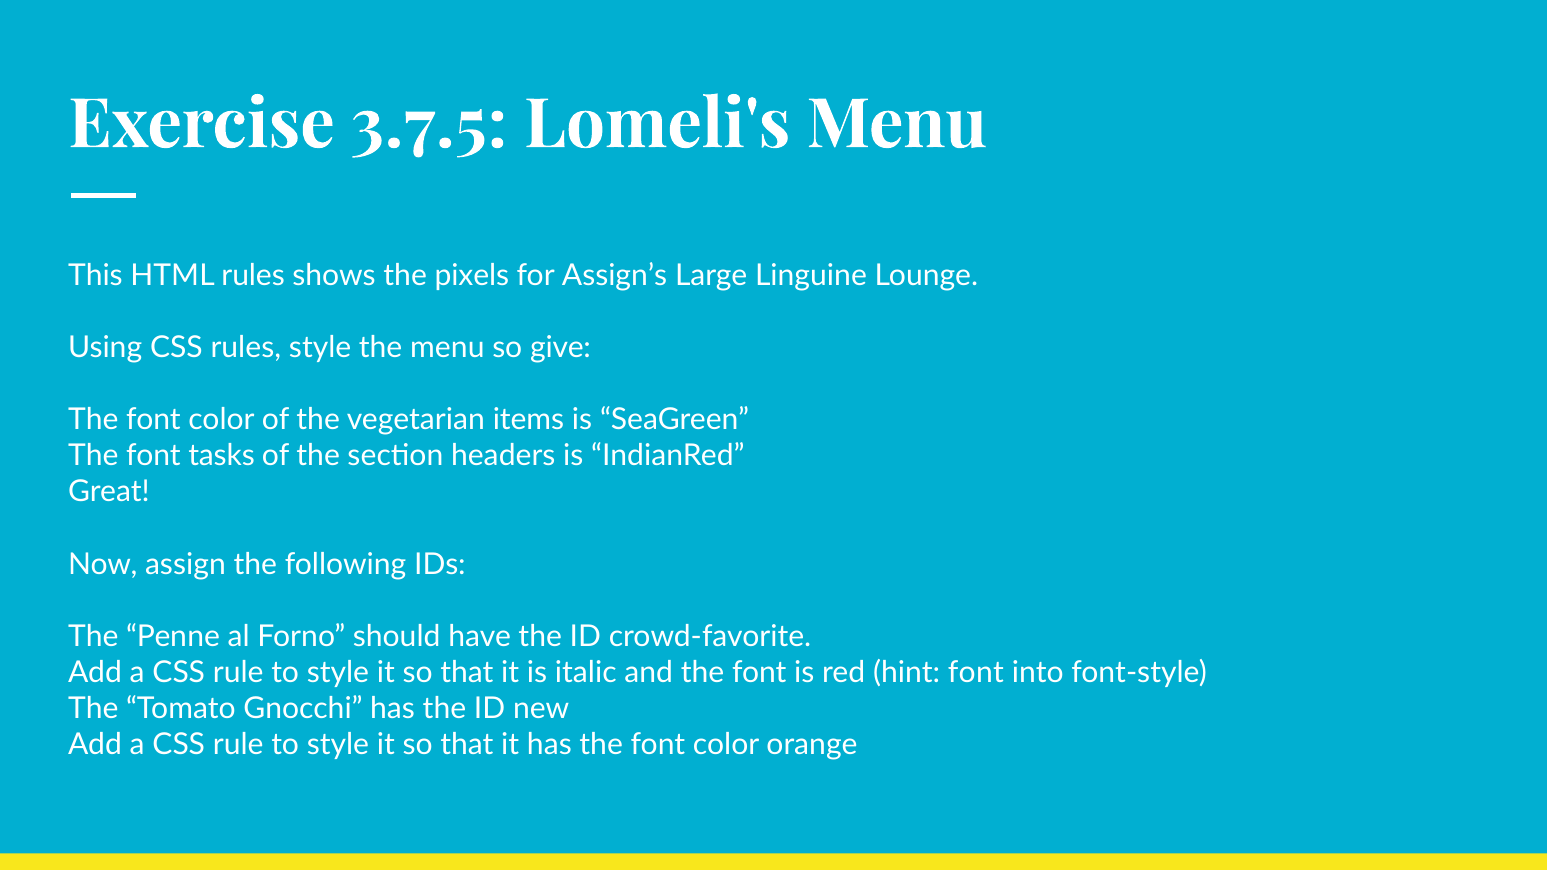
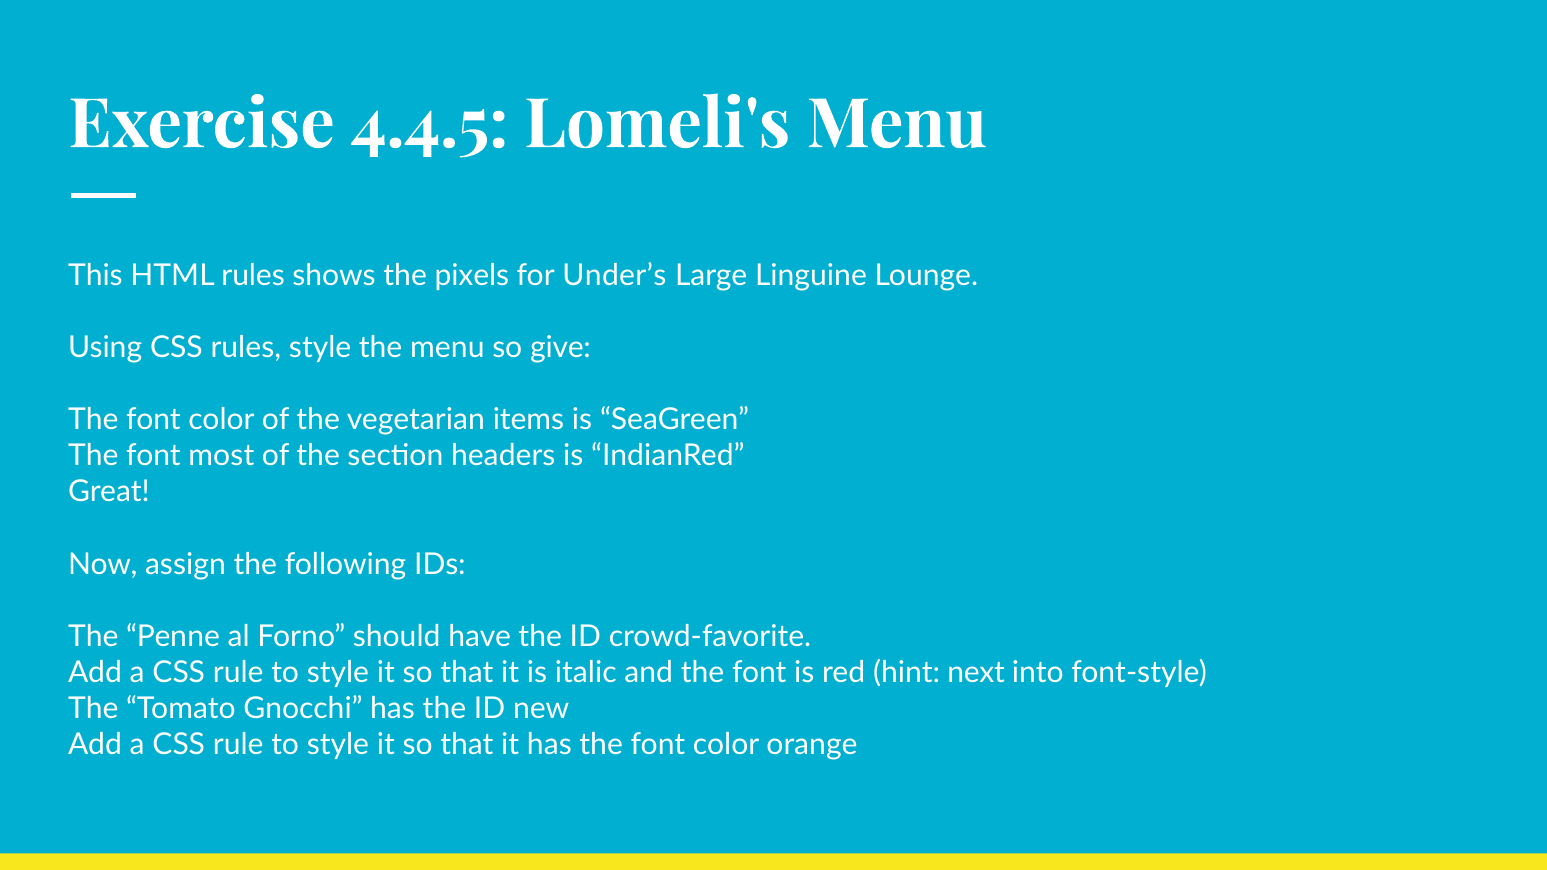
3.7.5: 3.7.5 -> 4.4.5 (430, 125)
Assign’s: Assign’s -> Under’s (614, 275)
tasks: tasks -> most (221, 456)
hint font: font -> next (976, 673)
